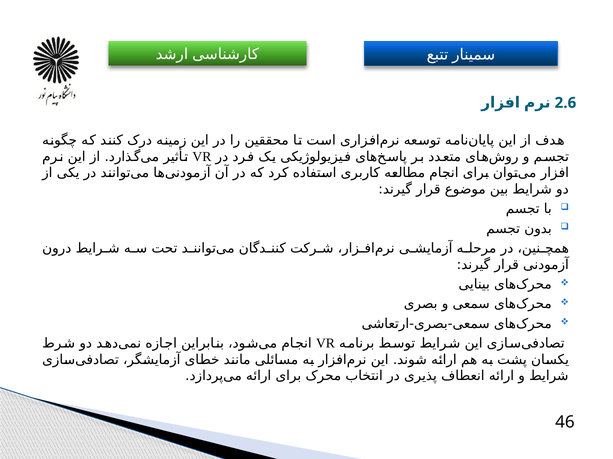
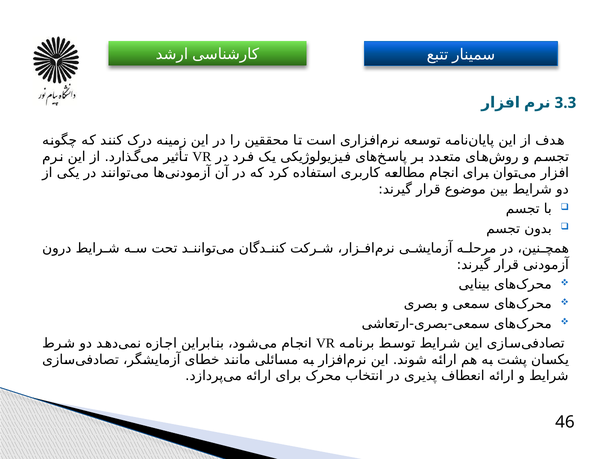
2.6: 2.6 -> 3.3 (565, 103)
